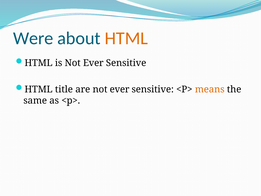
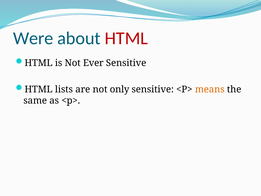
HTML colour: orange -> red (126, 38)
title: title -> lists (64, 89)
are not ever: ever -> only (120, 89)
